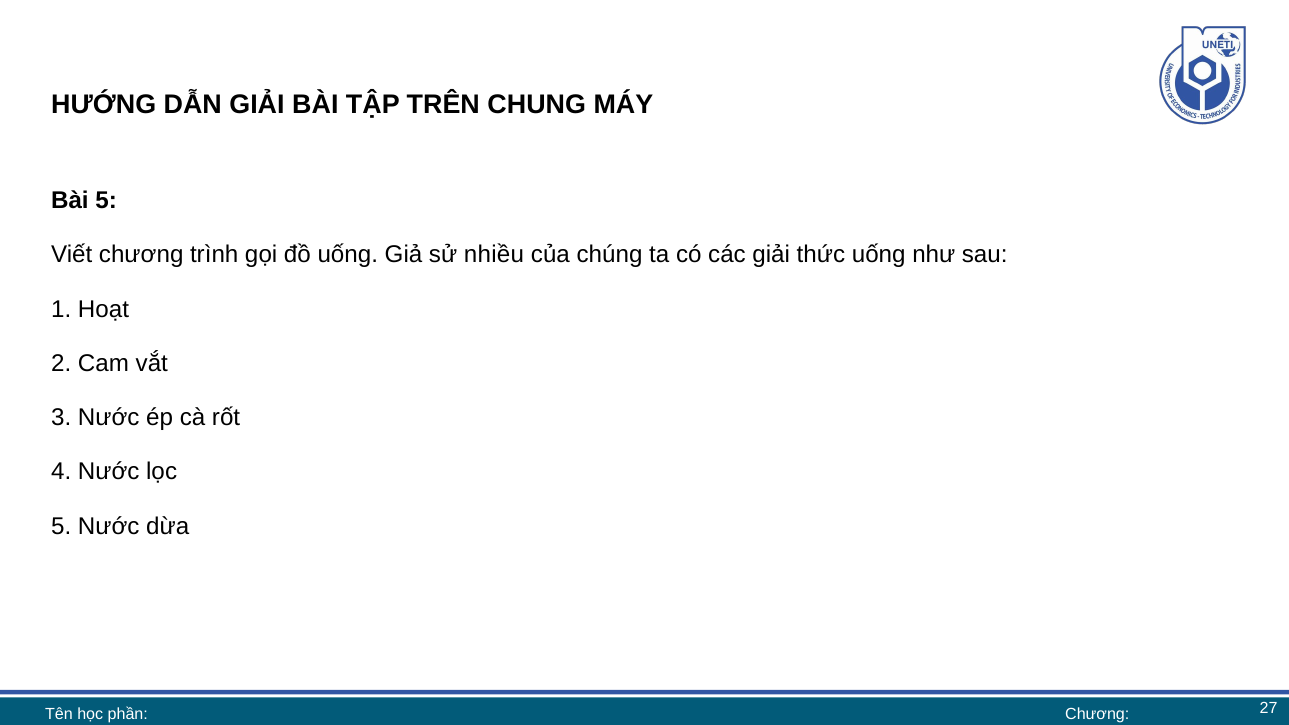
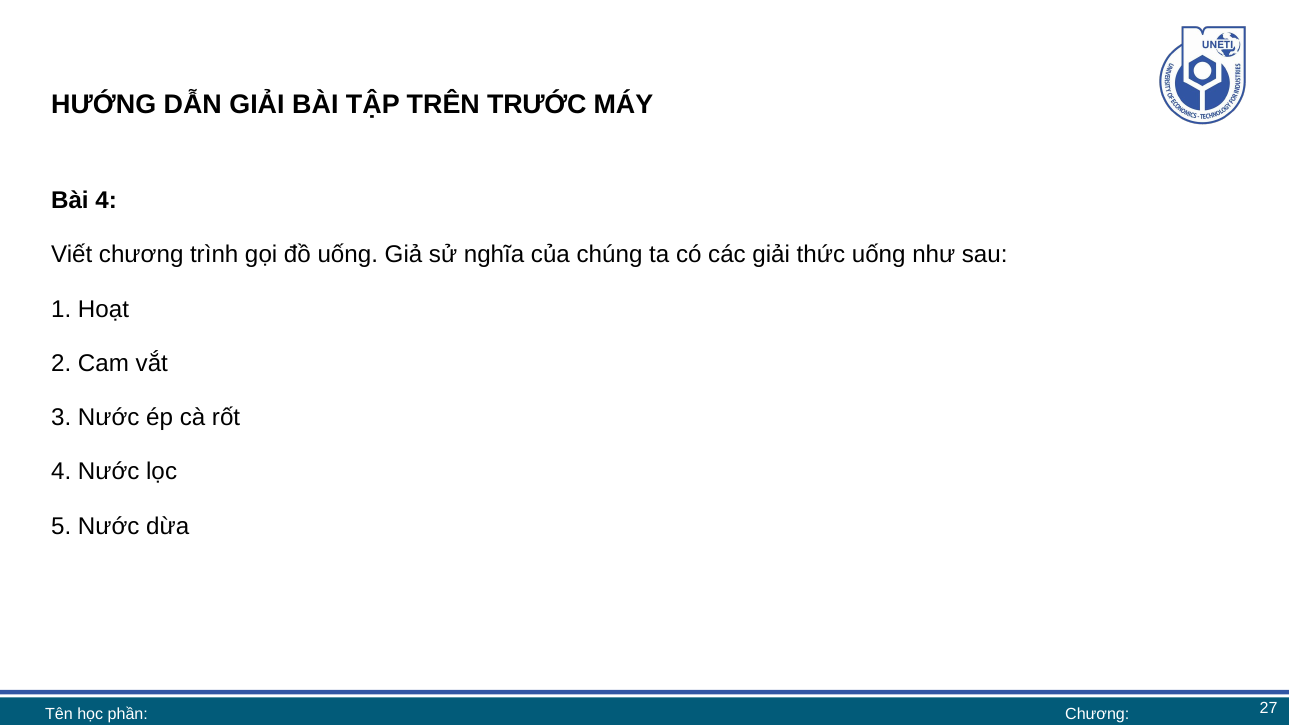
CHUNG: CHUNG -> TRƯỚC (537, 104)
Bài 5: 5 -> 4 (106, 201)
nhiều: nhiều -> nghĩa (494, 255)
